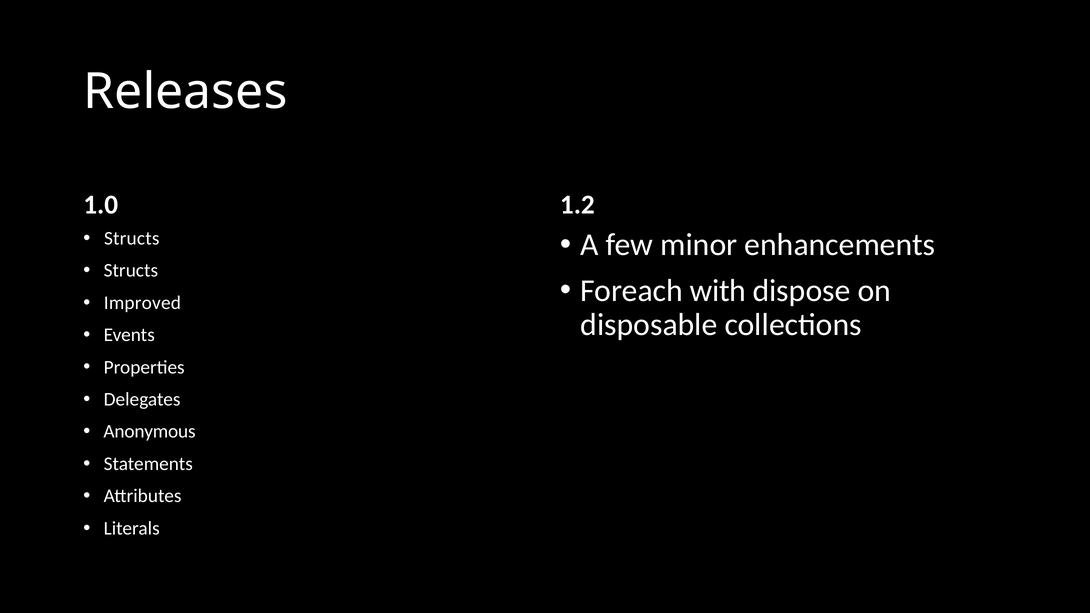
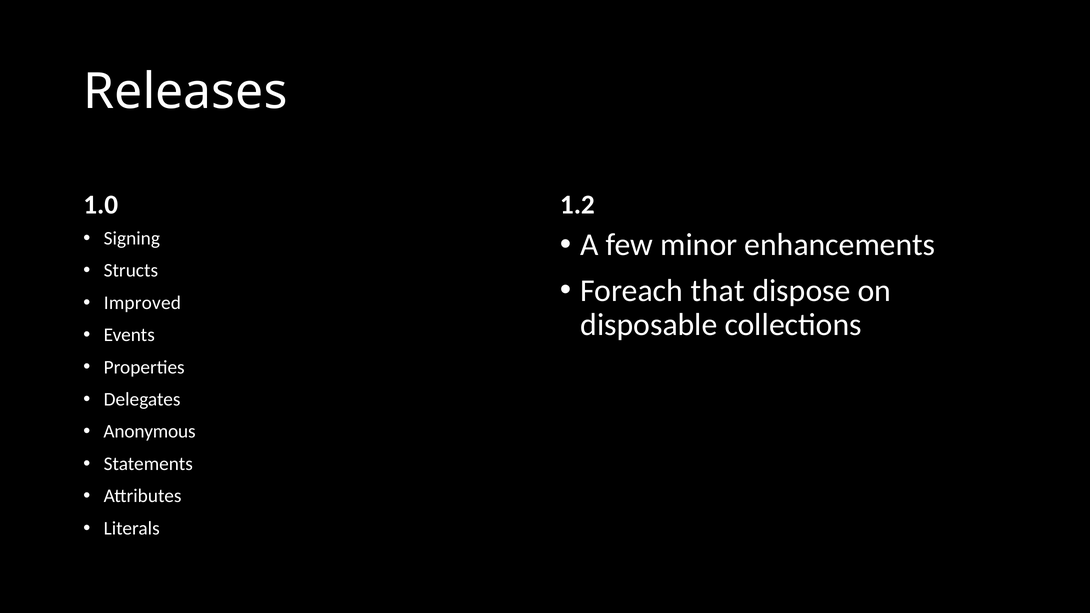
Structs: Structs -> Signing (132, 238)
with: with -> that (718, 291)
